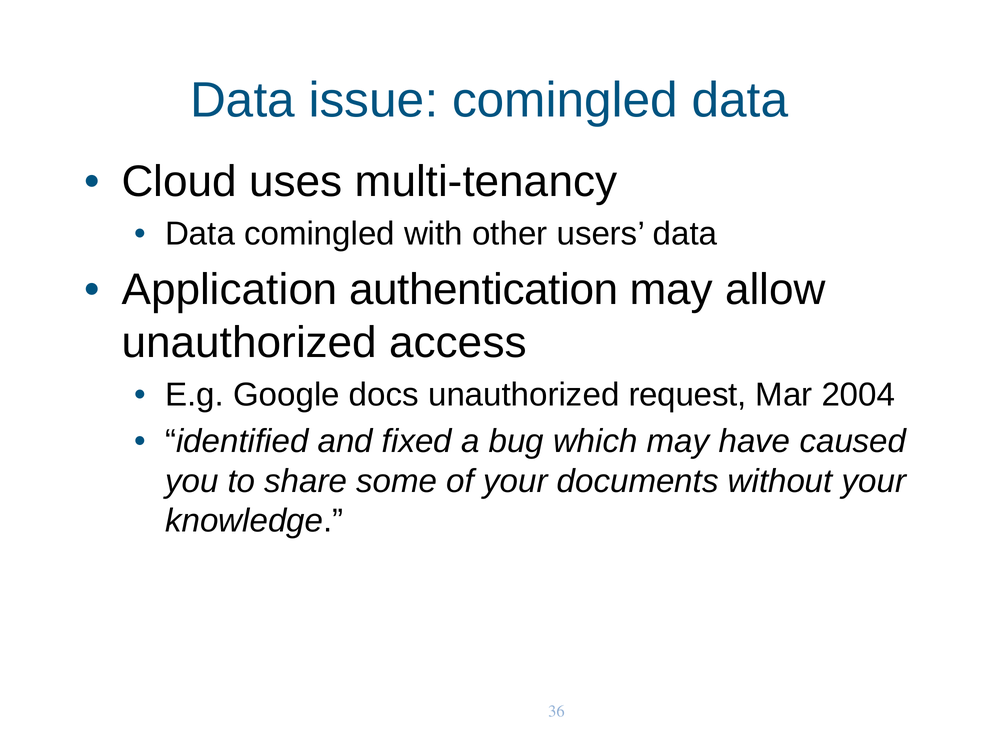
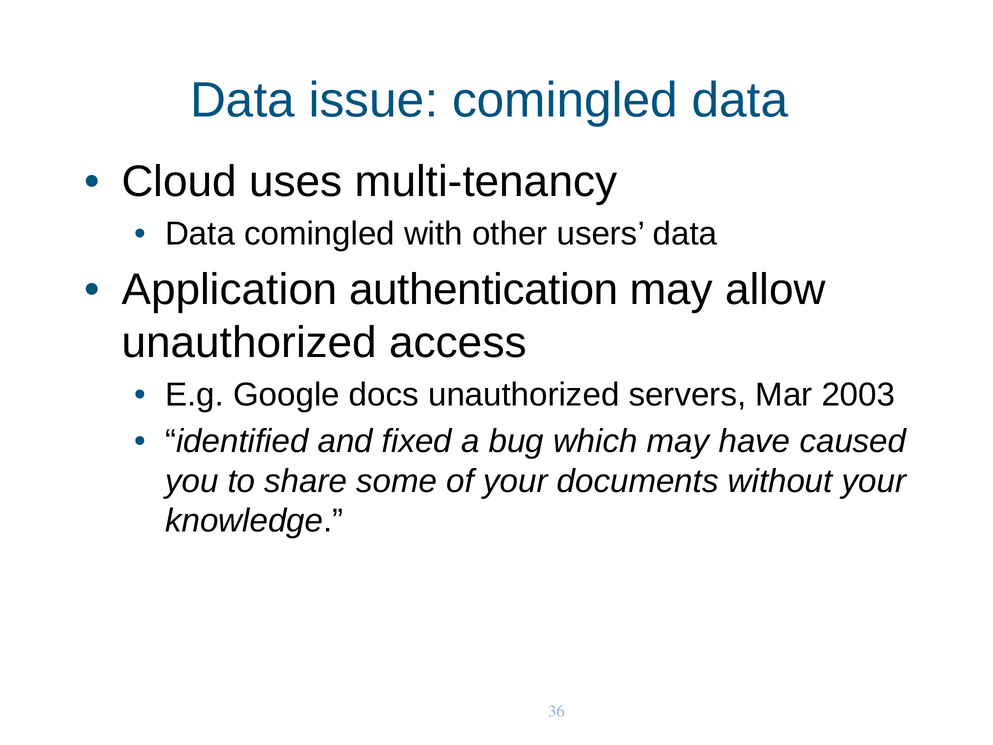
request: request -> servers (687, 395)
2004: 2004 -> 2003 (858, 395)
